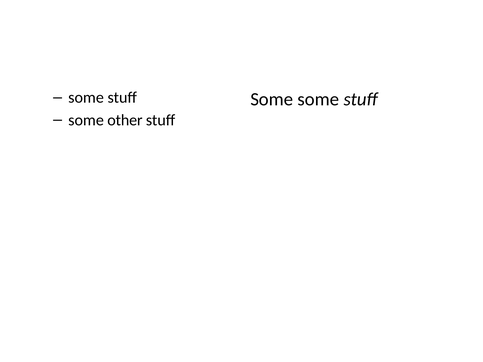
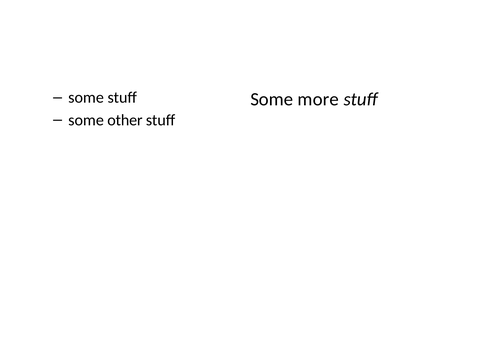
Some some: some -> more (318, 100)
